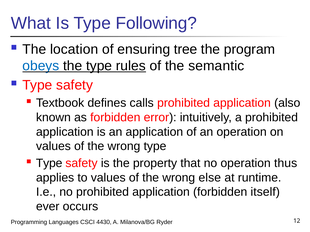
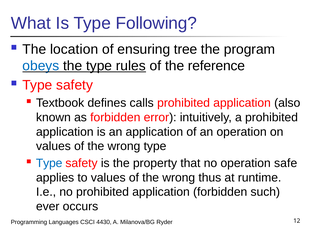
semantic: semantic -> reference (216, 66)
Type colour: black -> blue (49, 163)
thus: thus -> safe (286, 163)
else: else -> thus (210, 178)
itself: itself -> such (265, 192)
